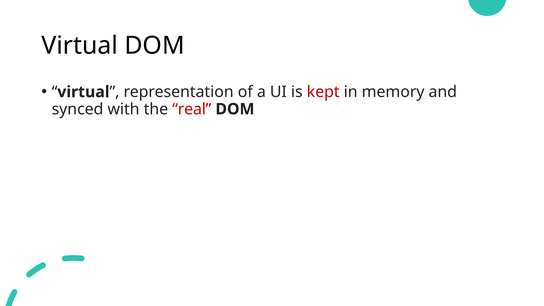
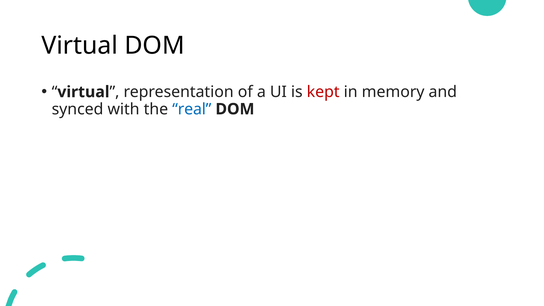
real colour: red -> blue (192, 109)
